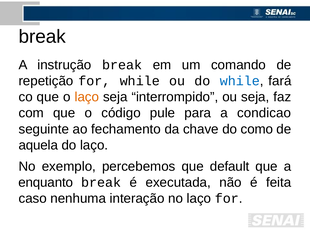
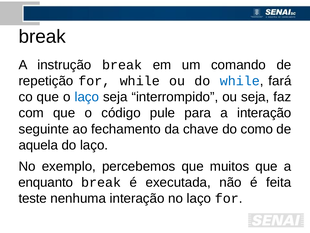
laço colour: orange -> blue (87, 97)
a condicao: condicao -> interação (264, 113)
default: default -> muitos (230, 166)
caso: caso -> teste (33, 198)
